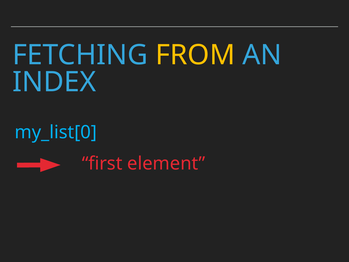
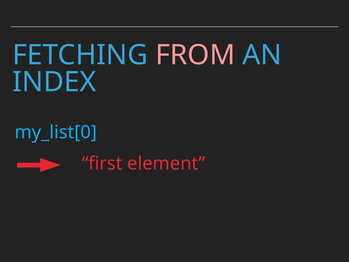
FROM colour: yellow -> pink (195, 55)
